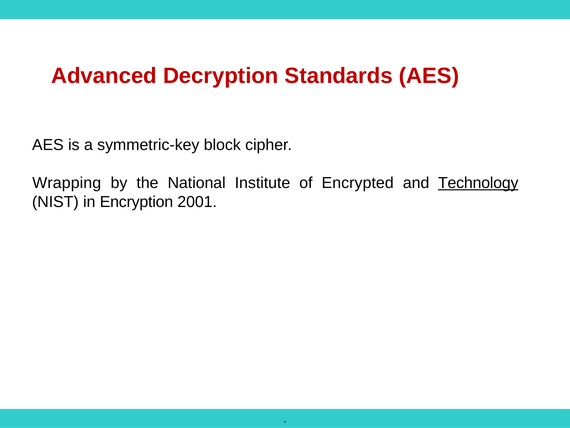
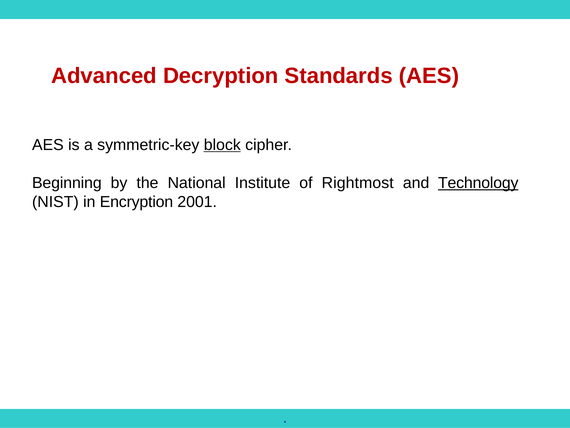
block underline: none -> present (222, 145)
Wrapping: Wrapping -> Beginning (67, 183)
Encrypted: Encrypted -> Rightmost (358, 183)
